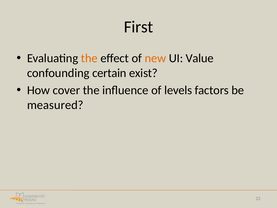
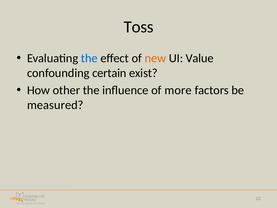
First: First -> Toss (139, 27)
the colour: orange -> blue (89, 58)
cover: cover -> other (66, 90)
levels: levels -> more (178, 90)
